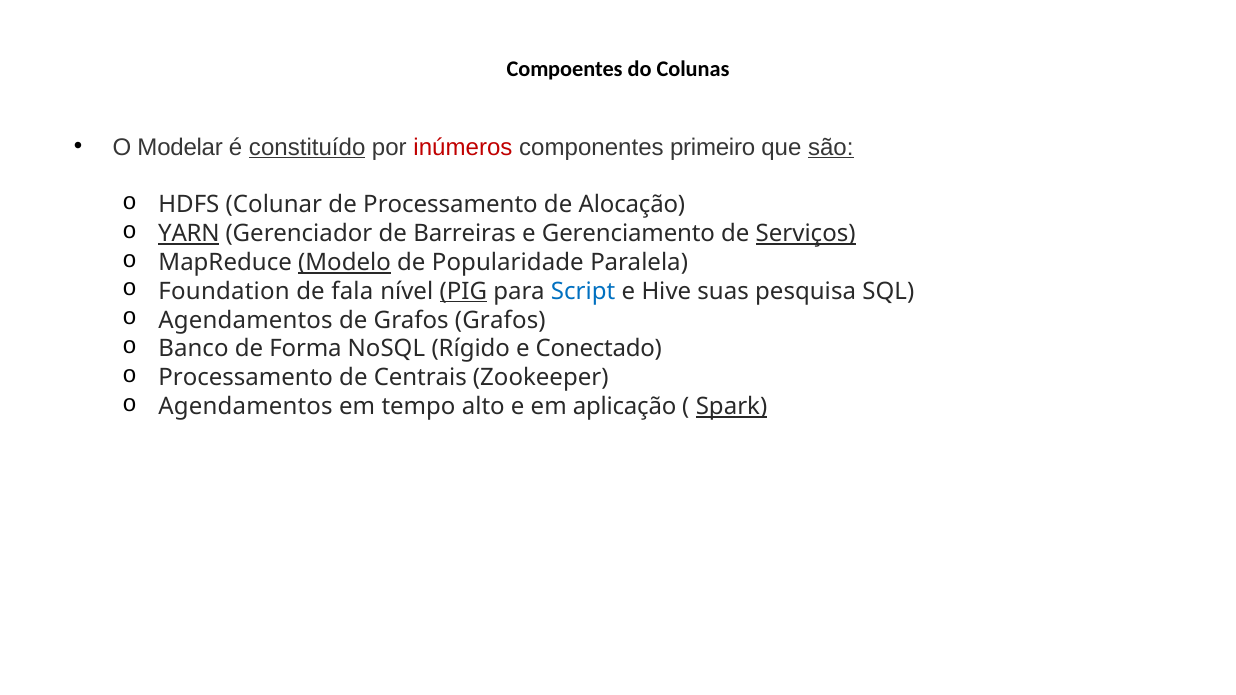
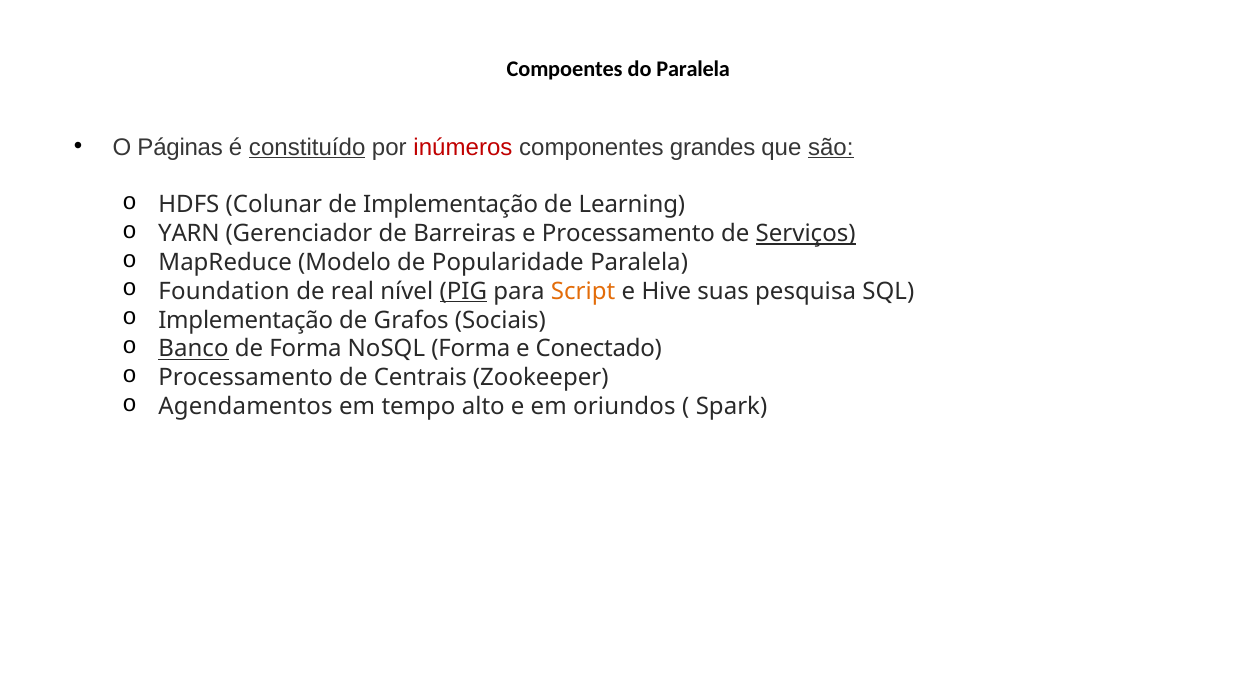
do Colunas: Colunas -> Paralela (693, 69)
Modelar: Modelar -> Páginas (180, 147)
primeiro: primeiro -> grandes (713, 147)
de Processamento: Processamento -> Implementação (451, 205)
Alocação: Alocação -> Learning (632, 205)
YARN underline: present -> none (189, 234)
e Gerenciamento: Gerenciamento -> Processamento (628, 234)
Modelo underline: present -> none (345, 263)
fala: fala -> real (352, 291)
Script colour: blue -> orange (583, 291)
Agendamentos: Agendamentos -> Implementação (246, 320)
Grafos Grafos: Grafos -> Sociais (500, 320)
Banco underline: none -> present (194, 349)
NoSQL Rígido: Rígido -> Forma (471, 349)
aplicação: aplicação -> oriundos (624, 407)
Spark underline: present -> none (732, 407)
